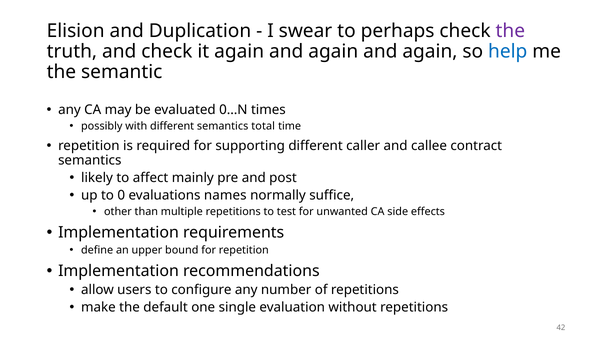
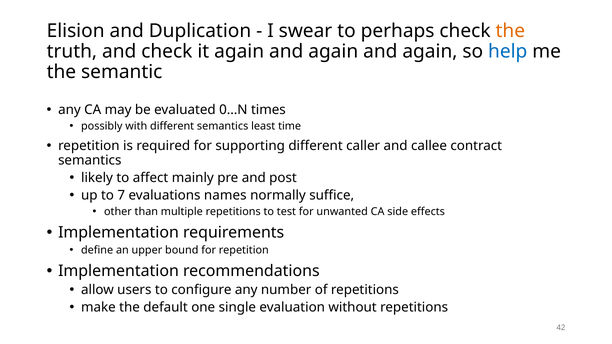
the colour: purple -> orange (510, 31)
total: total -> least (263, 126)
0: 0 -> 7 (121, 196)
